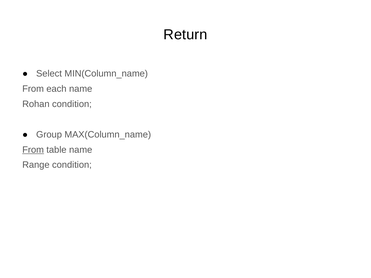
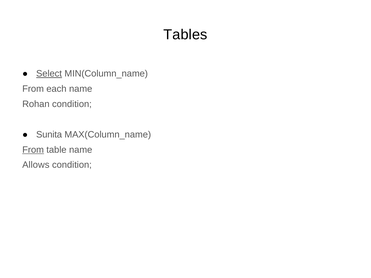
Return: Return -> Tables (185, 35)
Select underline: none -> present (49, 74)
Group: Group -> Sunita (49, 135)
Range: Range -> Allows (36, 165)
